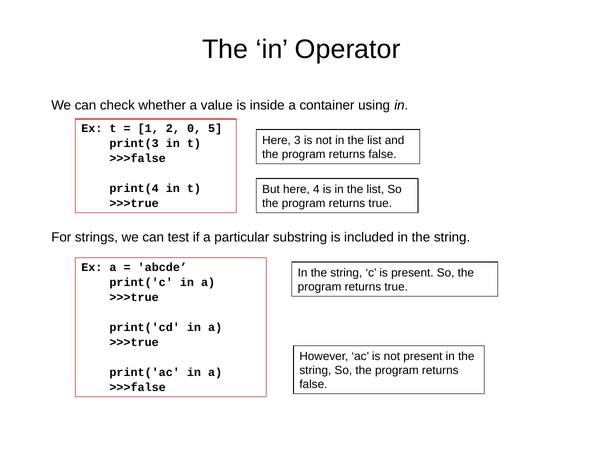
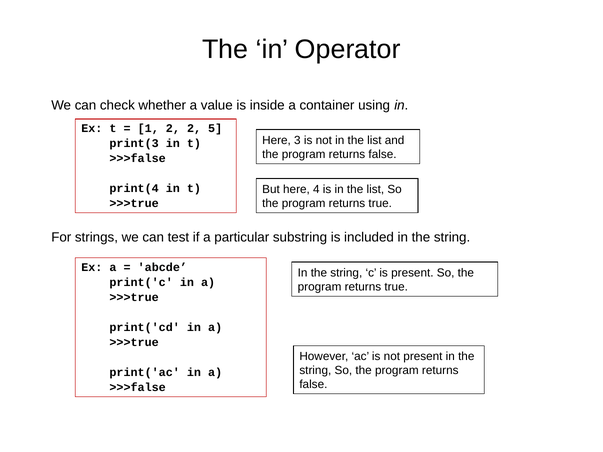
2 0: 0 -> 2 (194, 128)
